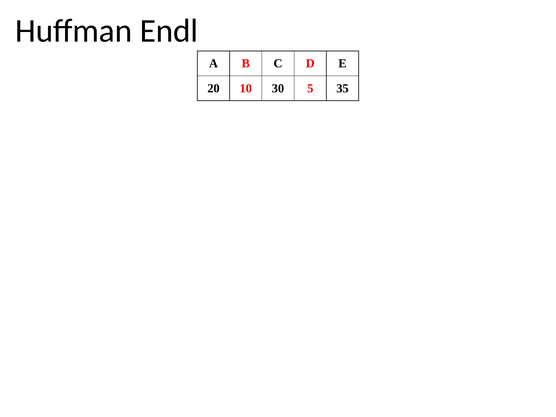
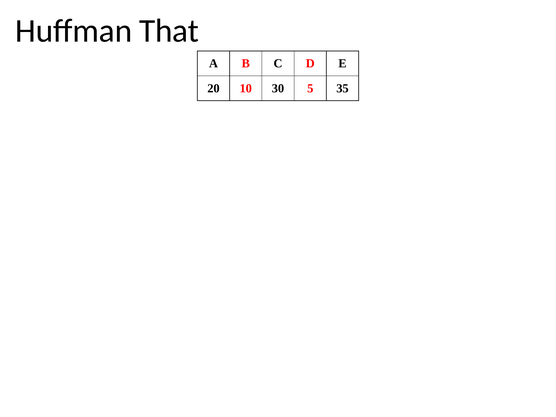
Endl: Endl -> That (169, 31)
